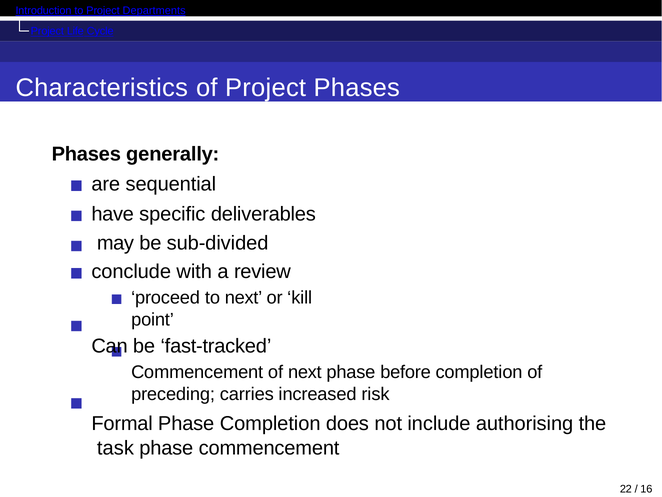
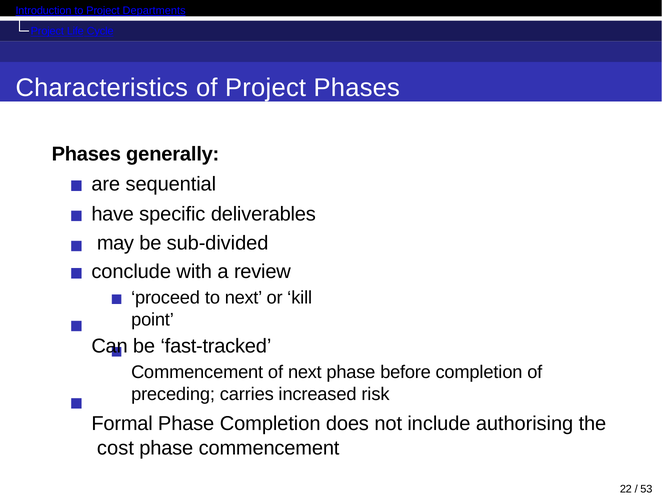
task: task -> cost (115, 448)
16: 16 -> 53 (646, 489)
